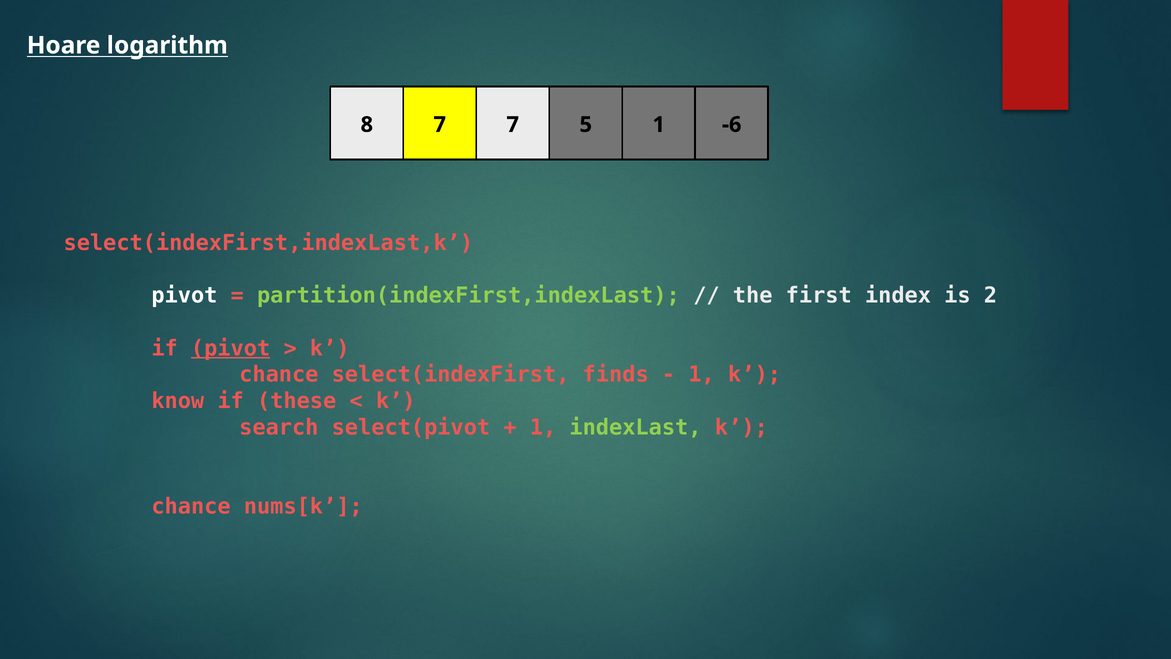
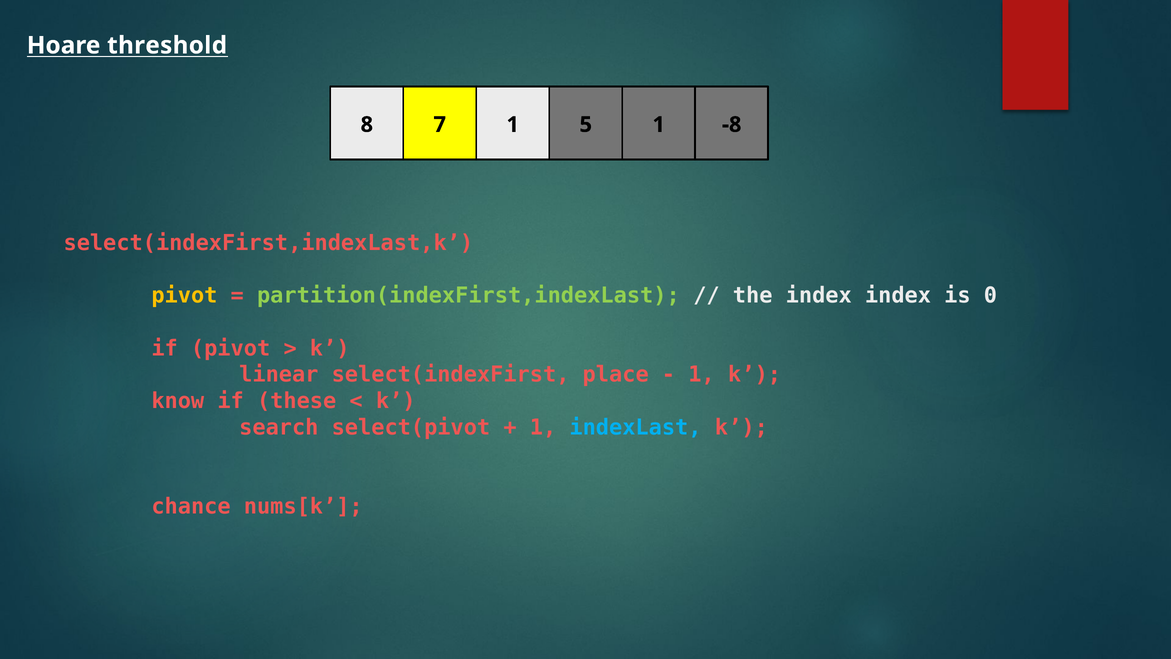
logarithm: logarithm -> threshold (167, 45)
7 7: 7 -> 1 (513, 125)
-6: -6 -> -8 (732, 125)
pivot colour: white -> yellow (184, 295)
the first: first -> index (819, 295)
2: 2 -> 0 (990, 295)
pivot underline: present -> none (231, 348)
chance: chance -> linear (279, 374)
finds: finds -> place (616, 374)
indexLast colour: light green -> light blue (635, 427)
